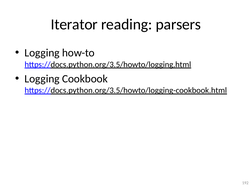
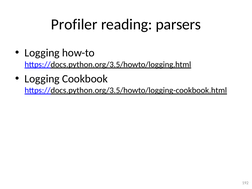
Iterator: Iterator -> Profiler (74, 24)
